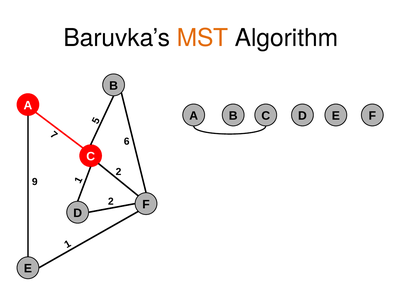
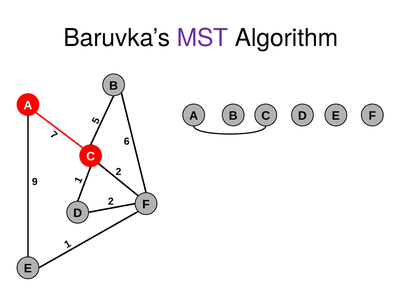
MST colour: orange -> purple (203, 38)
